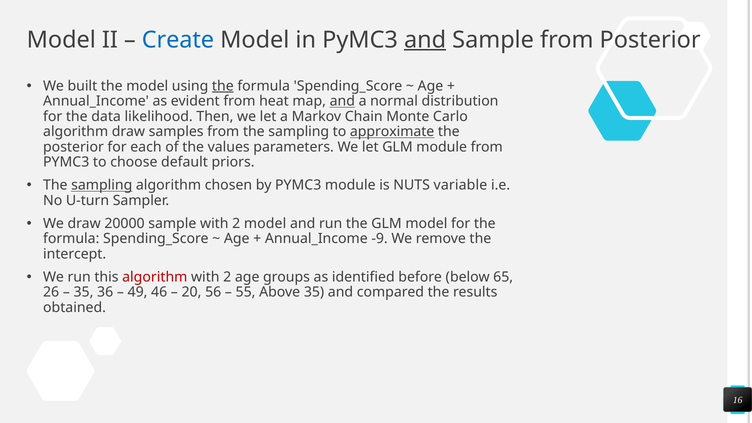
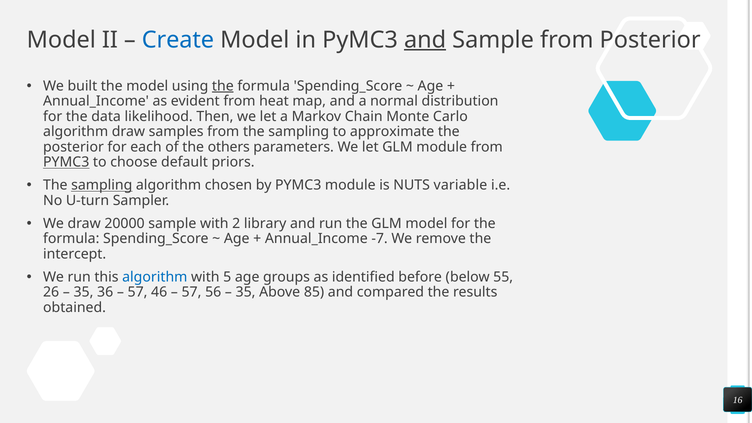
and underline: present -> none (342, 101)
approximate underline: present -> none (392, 132)
values: values -> others (229, 147)
PYMC3 underline: none -> present (66, 162)
2 model: model -> library (265, 224)
-9: -9 -> -7 (380, 239)
algorithm colour: red -> blue (155, 277)
2: 2 -> 5 (227, 277)
65: 65 -> 55 (503, 277)
49: 49 -> 57 (138, 292)
20: 20 -> 57 (192, 292)
55: 55 -> 35 (246, 292)
Above 35: 35 -> 85 (314, 292)
